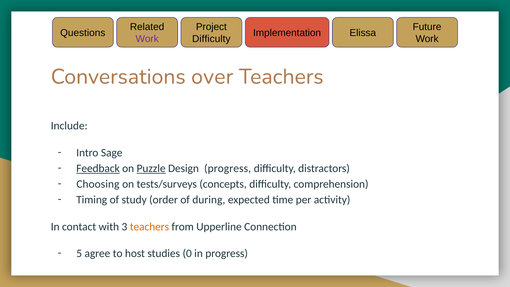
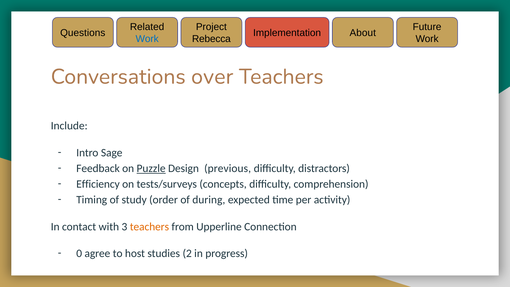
Elissa: Elissa -> About (363, 33)
Work colour: purple -> blue (147, 39)
Difficulty: Difficulty -> Rebecca (211, 39)
Feedback underline: present -> none (98, 168)
Design progress: progress -> previous (228, 168)
Choosing: Choosing -> Efficiency (98, 184)
5: 5 -> 0 (79, 253)
0: 0 -> 2 (187, 253)
